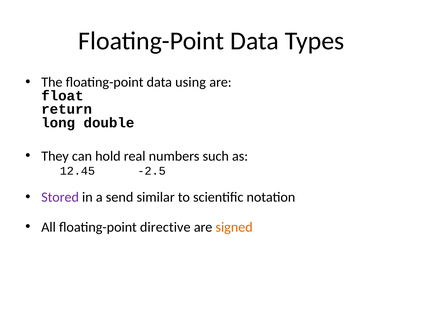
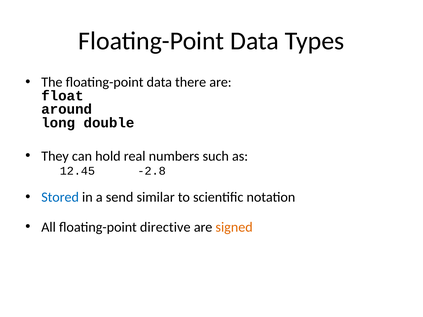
using: using -> there (191, 82)
return: return -> around (67, 109)
-2.5: -2.5 -> -2.8 (152, 171)
Stored colour: purple -> blue (60, 197)
